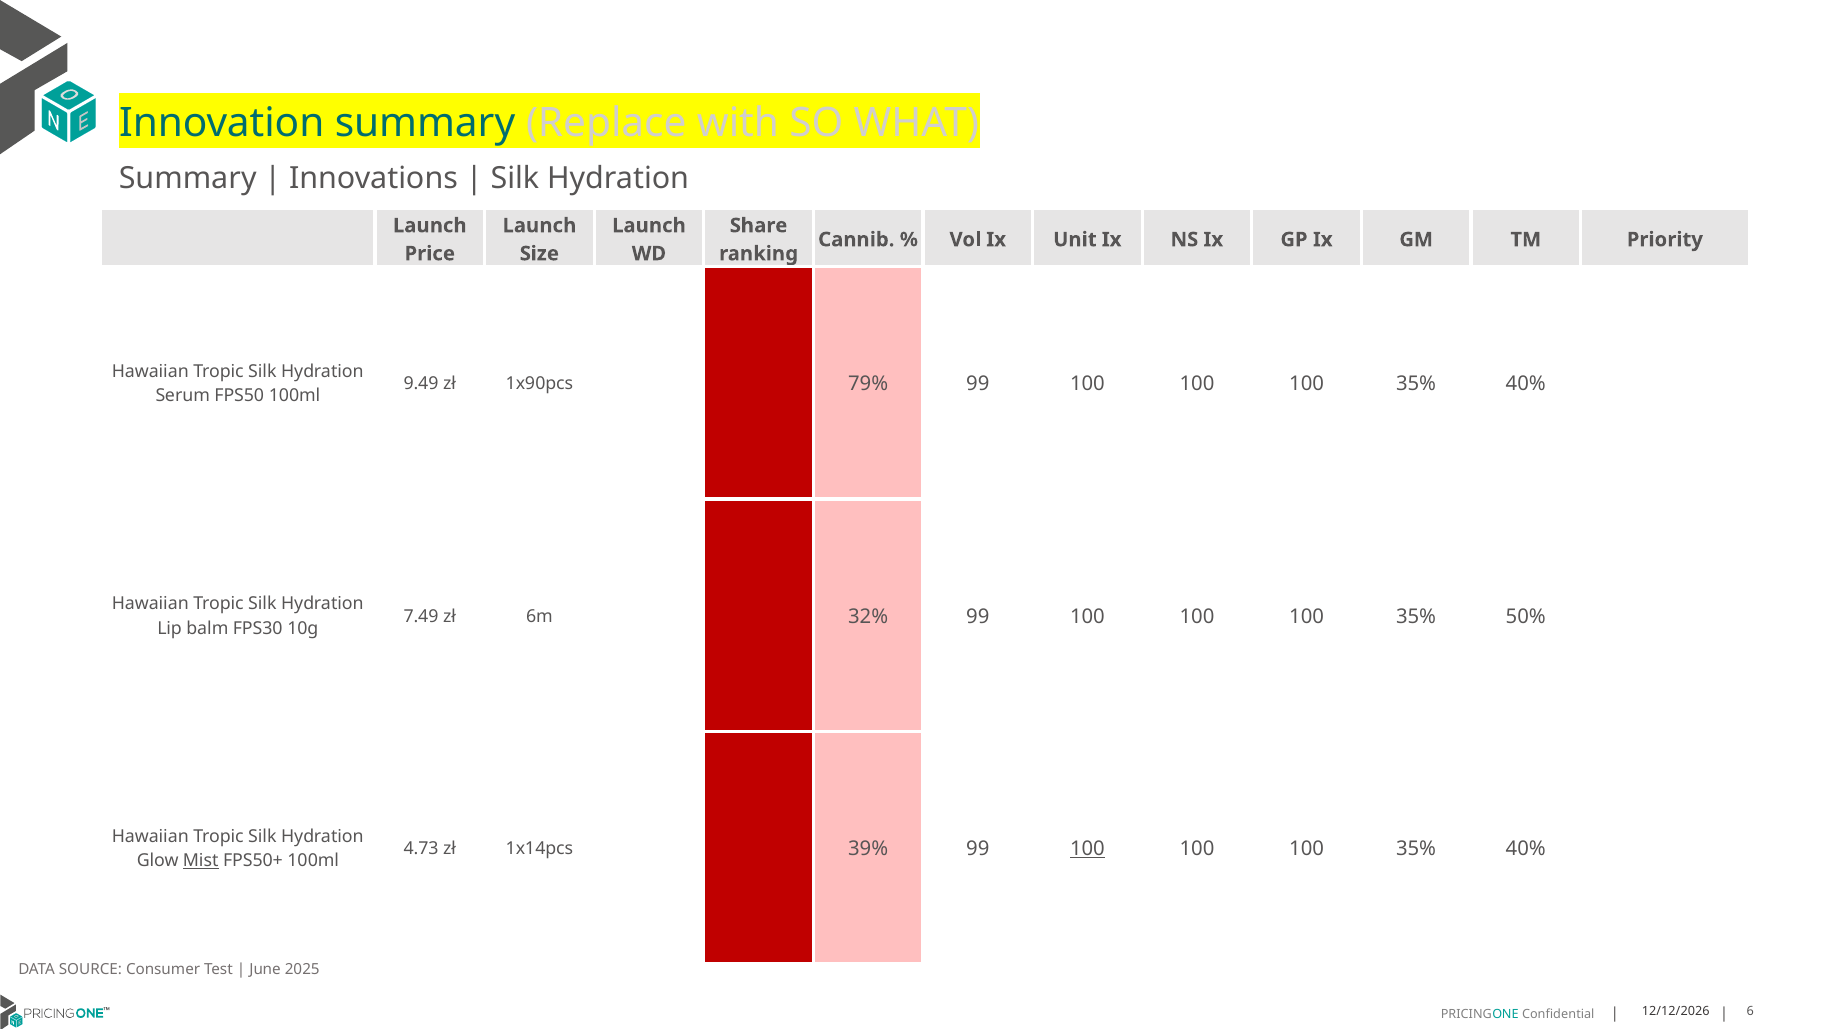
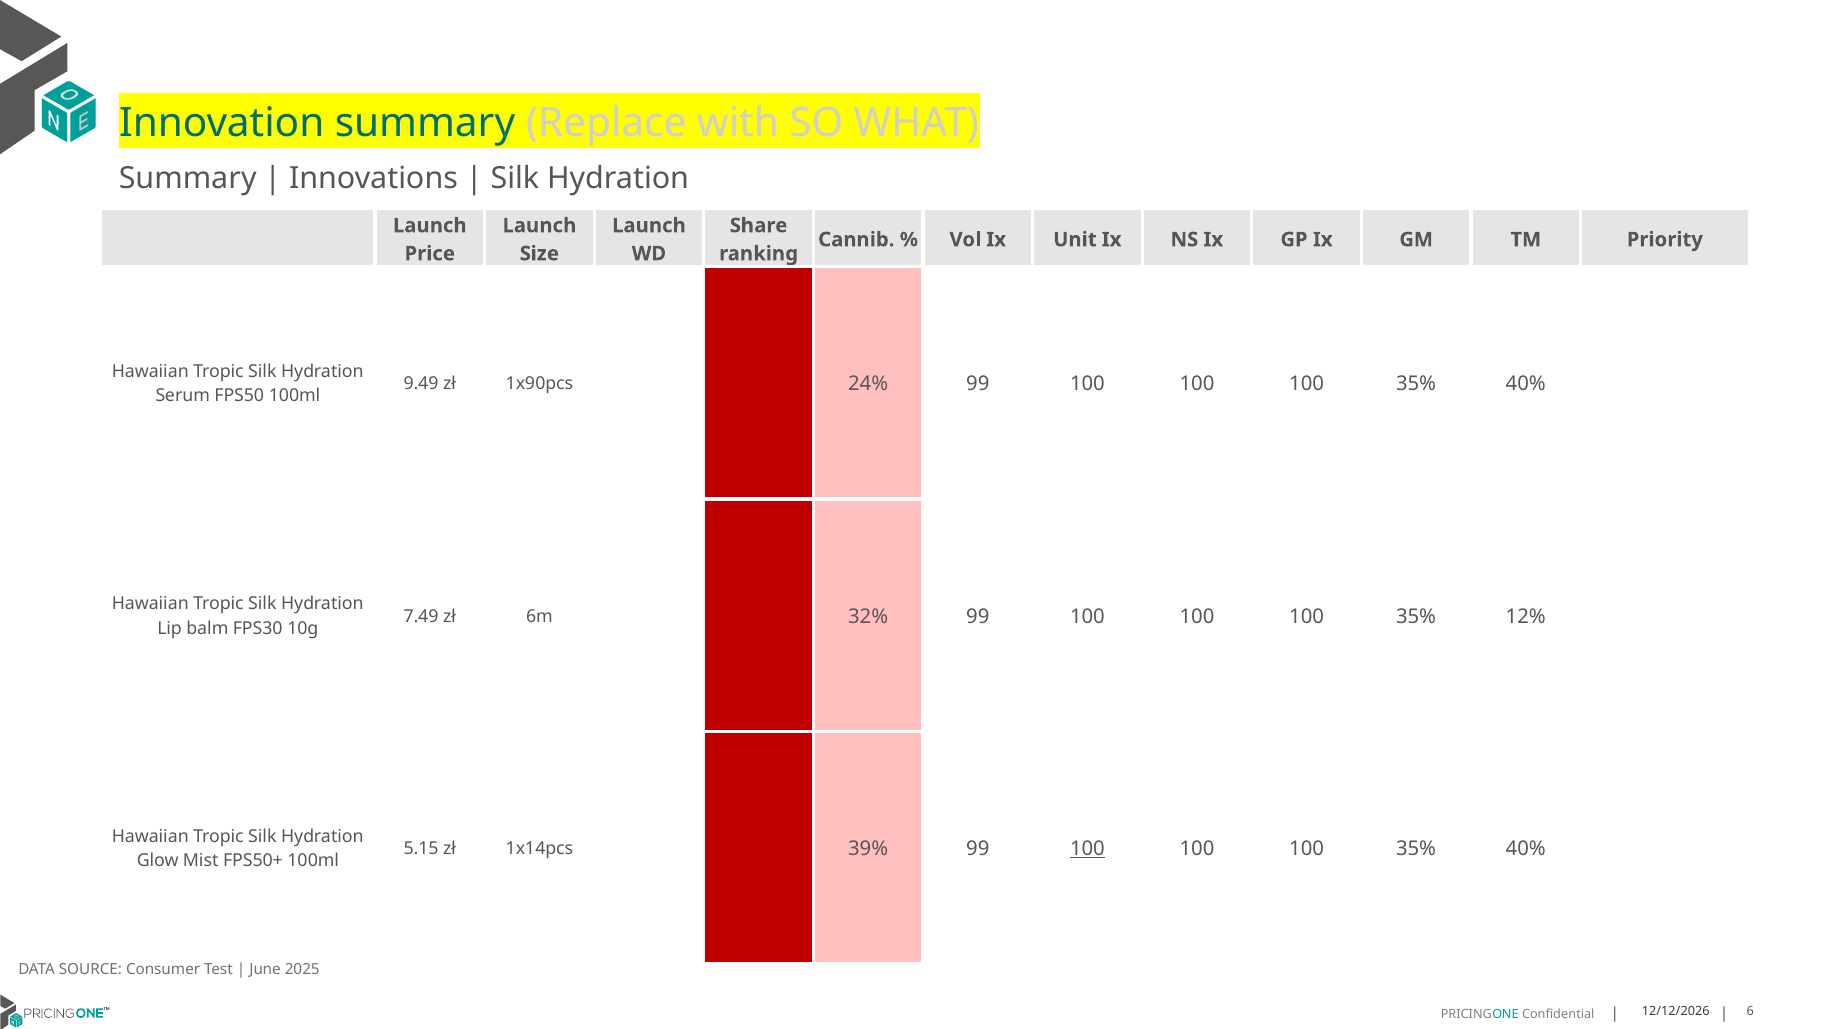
79%: 79% -> 24% (868, 384)
50%: 50% -> 12% (1526, 616)
4.73: 4.73 -> 5.15 (421, 848)
Mist underline: present -> none (201, 860)
